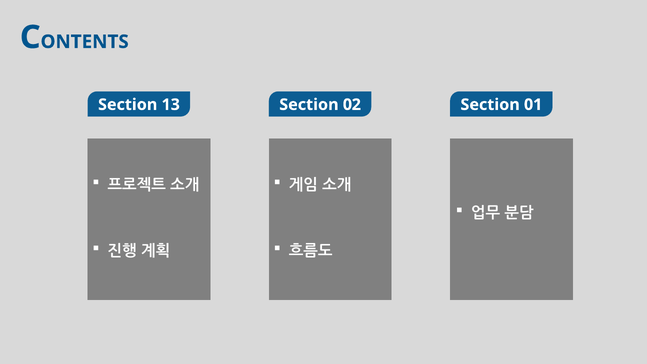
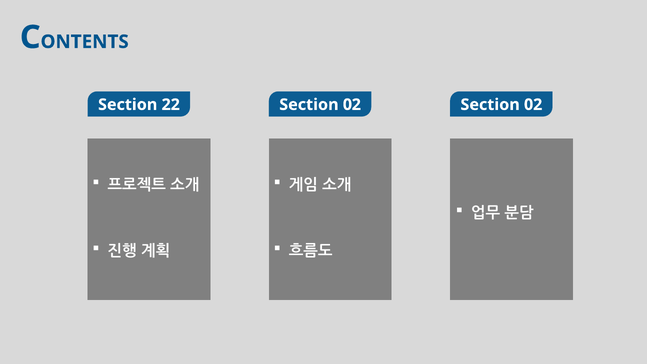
13: 13 -> 22 (171, 105)
01: 01 -> 02 (533, 105)
